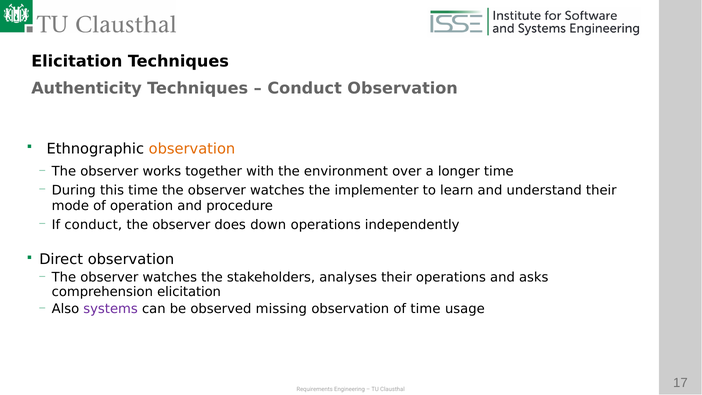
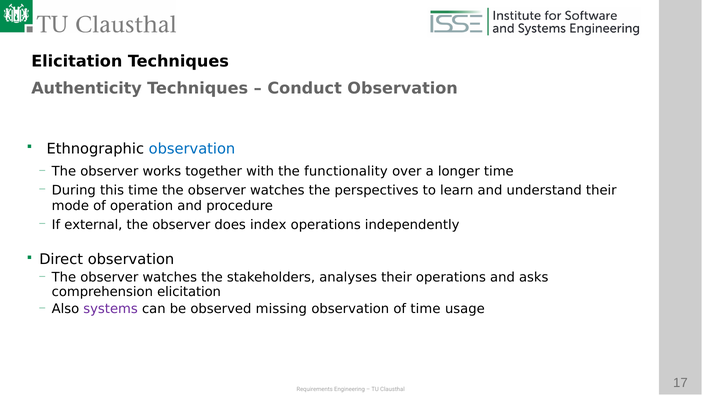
observation colour: orange -> blue (192, 149)
environment: environment -> functionality (346, 171)
implementer: implementer -> perspectives (377, 190)
If conduct: conduct -> external (93, 225)
down: down -> index (268, 225)
